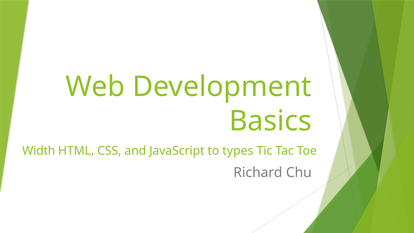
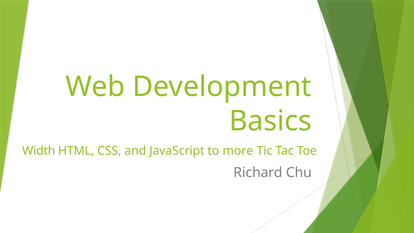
types: types -> more (238, 151)
